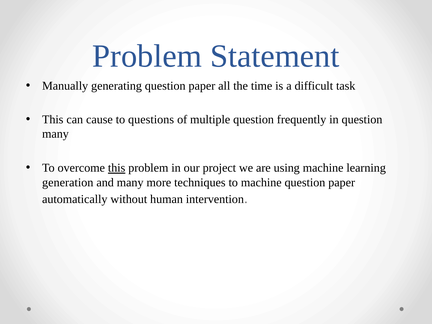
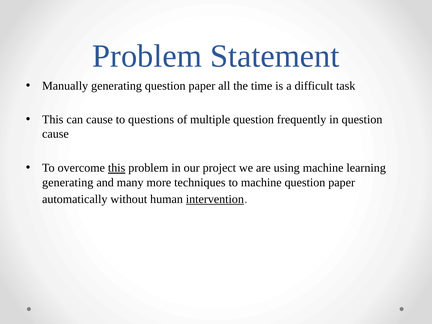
many: many -> cause (55, 134)
generation: generation -> generating (68, 182)
intervention underline: none -> present (215, 199)
